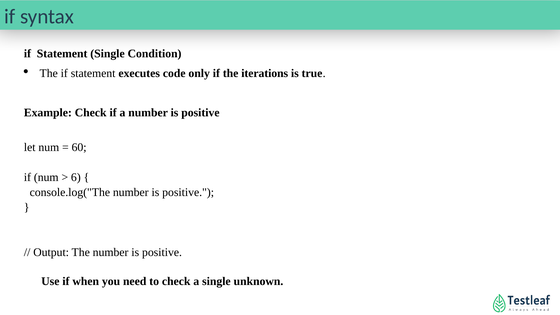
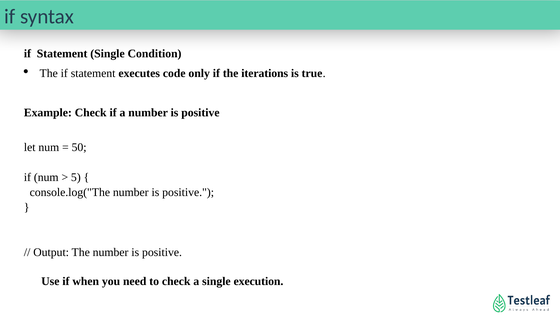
60: 60 -> 50 (79, 147)
6: 6 -> 5 (76, 177)
unknown: unknown -> execution (258, 281)
